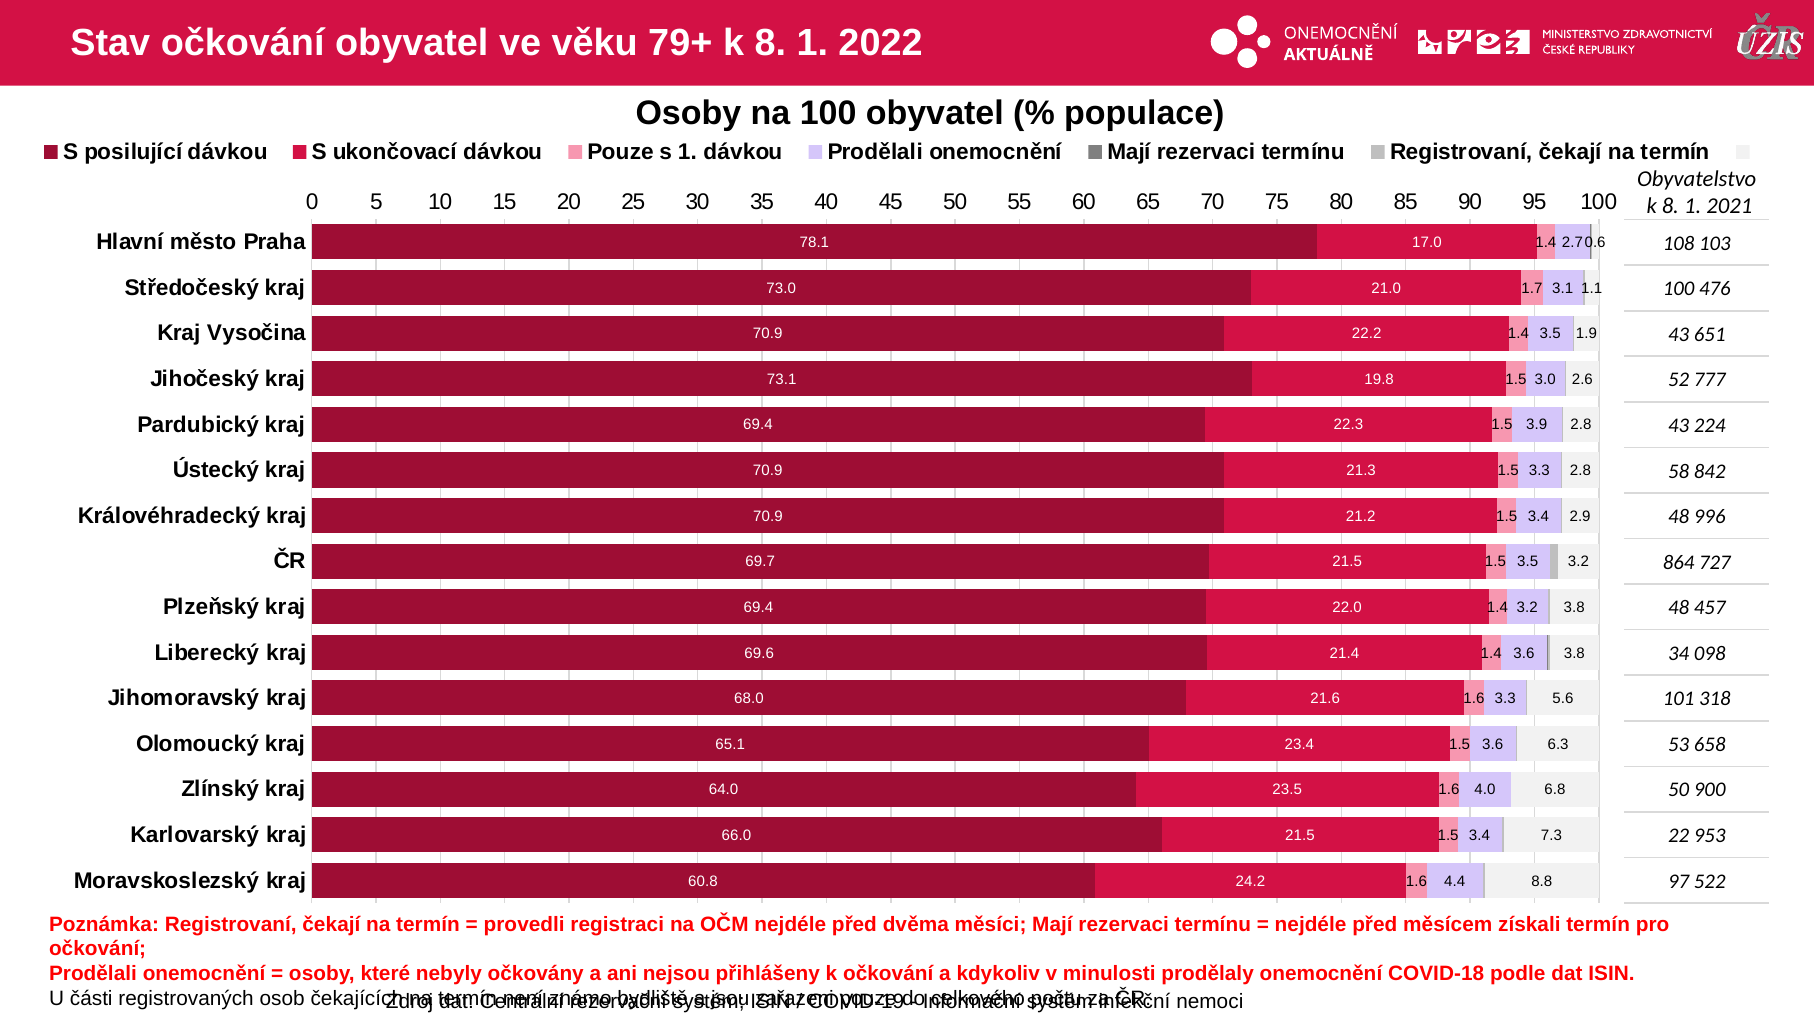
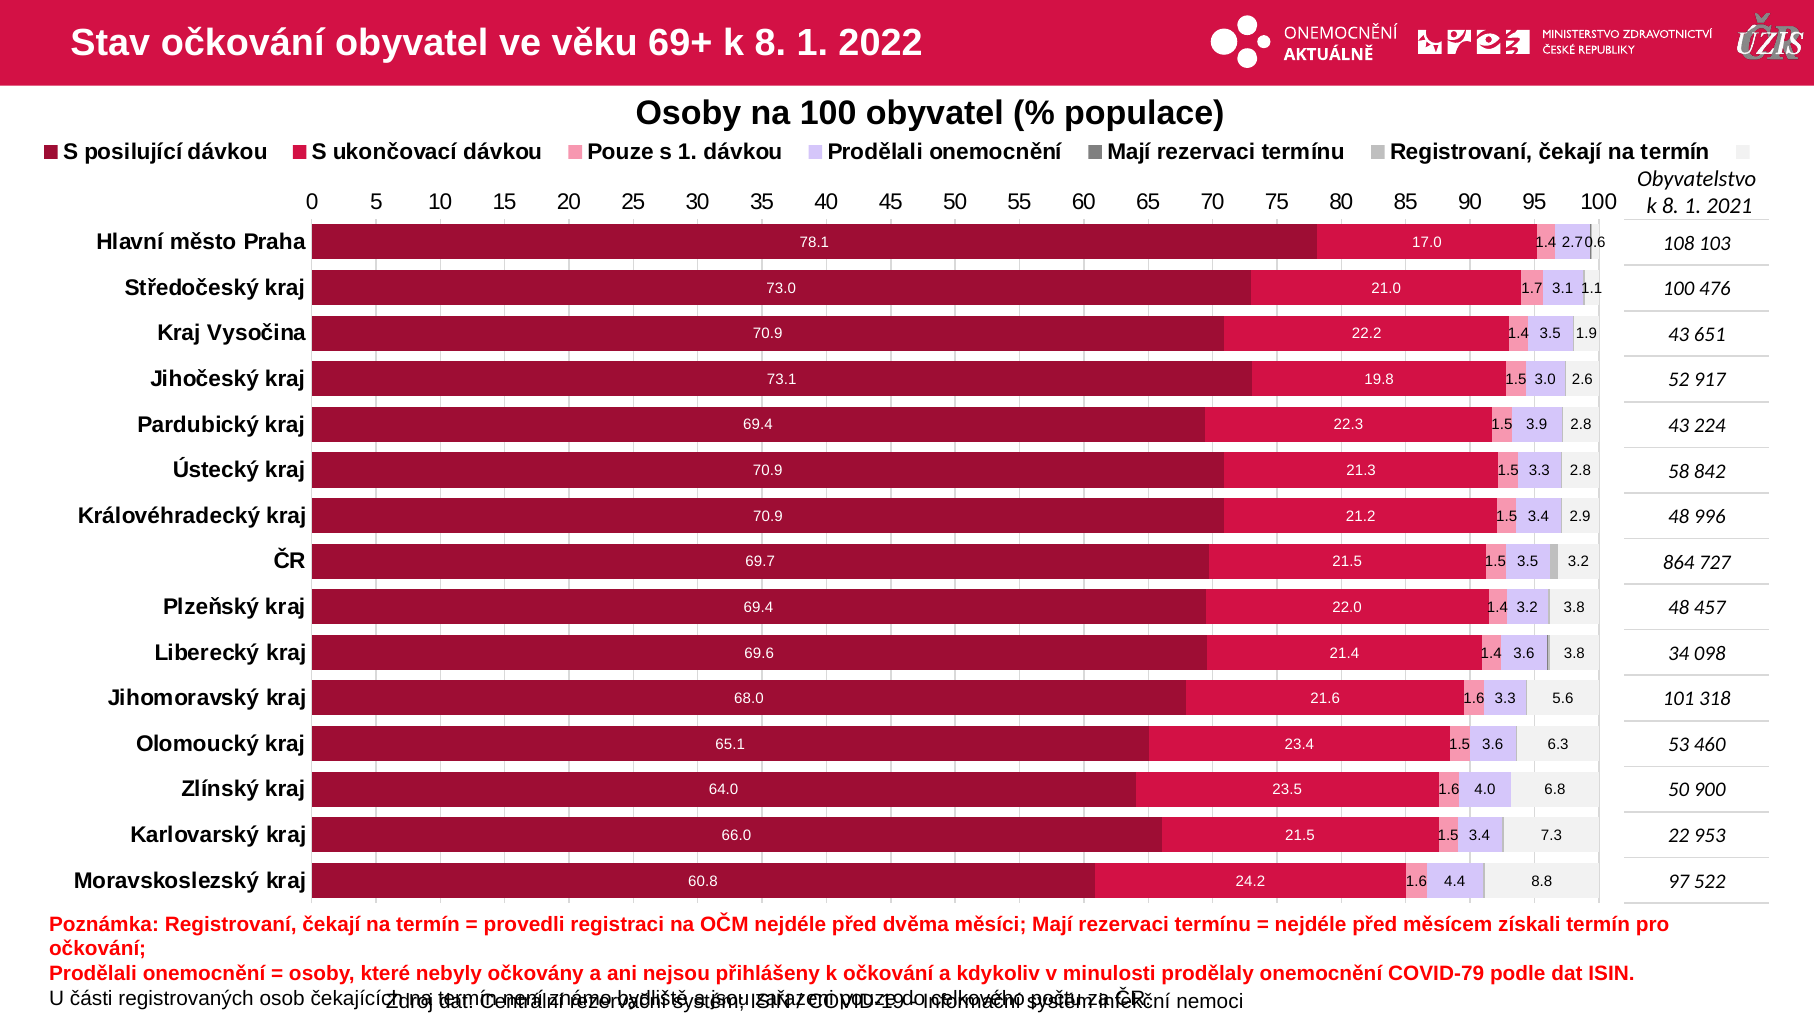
79+: 79+ -> 69+ (680, 43)
777: 777 -> 917 (1710, 380)
658: 658 -> 460 (1710, 745)
COVID-18: COVID-18 -> COVID-79 (1436, 974)
